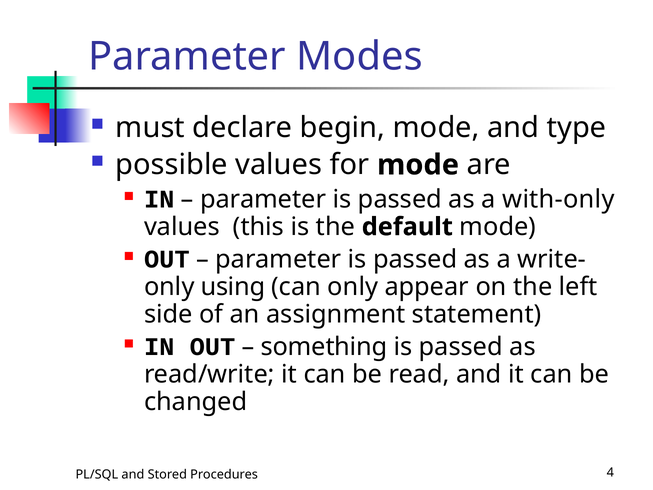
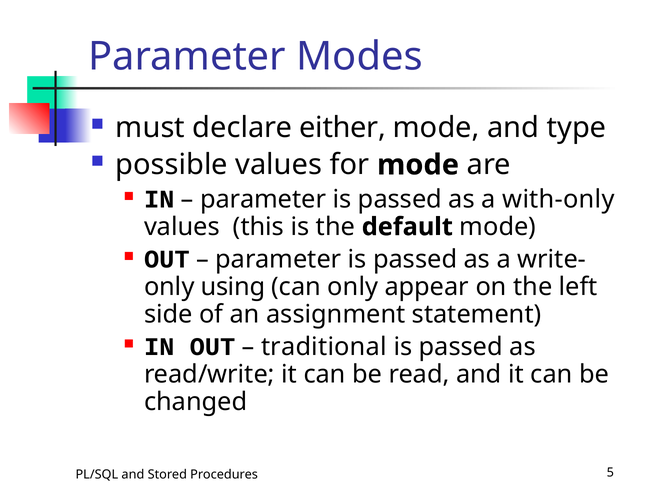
begin: begin -> either (343, 128)
something: something -> traditional (324, 347)
4: 4 -> 5 (610, 472)
